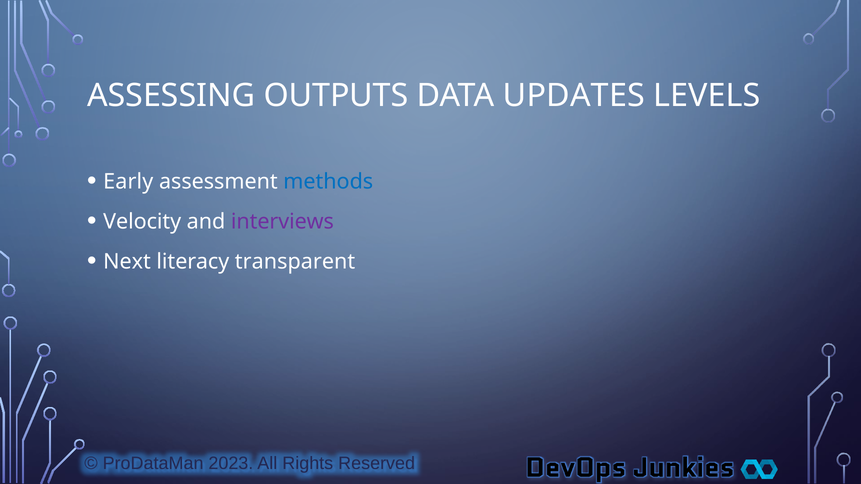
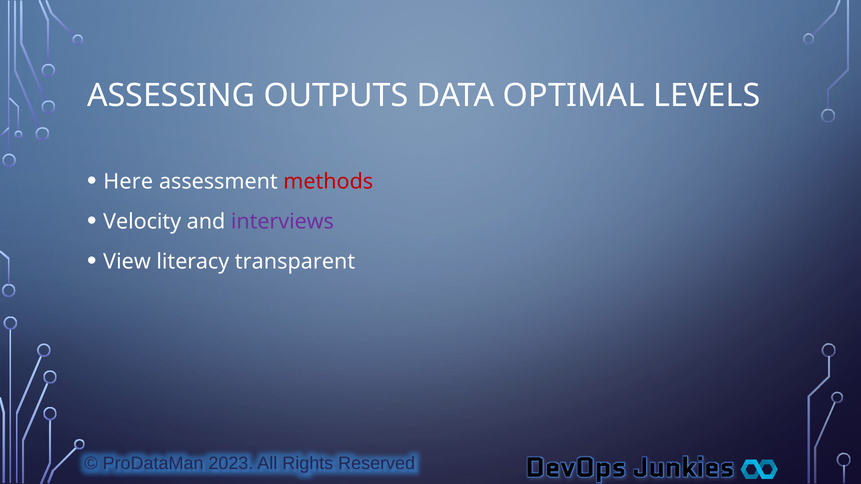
UPDATES: UPDATES -> OPTIMAL (574, 96)
Early: Early -> Here (128, 182)
methods colour: blue -> red (328, 182)
Next: Next -> View (127, 262)
